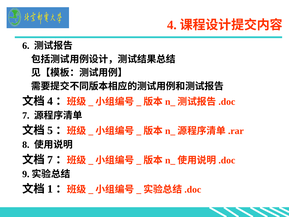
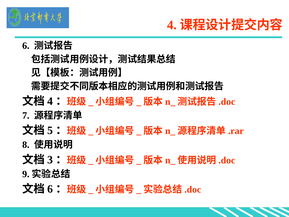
7: 7 -> 3 (50, 160)
1: 1 -> 6 (50, 189)
